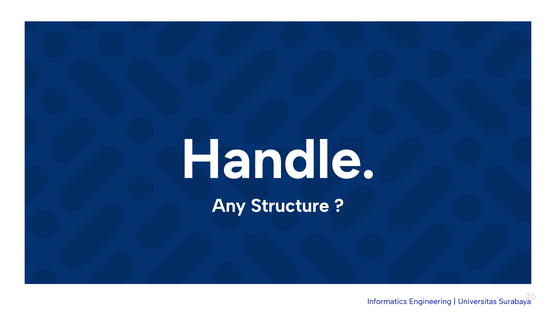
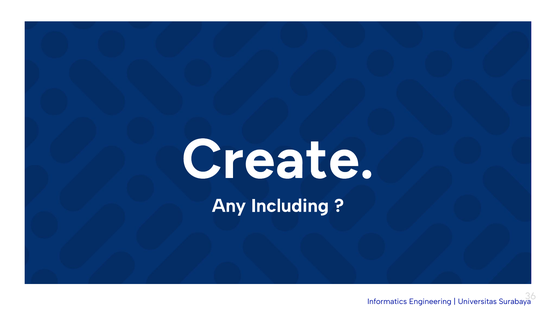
Handle: Handle -> Create (278, 160)
Structure: Structure -> Including (290, 206)
